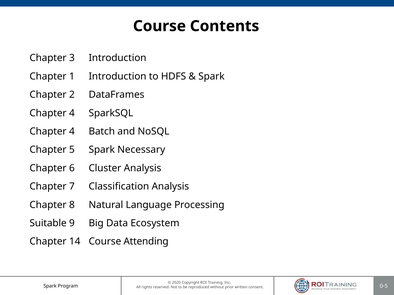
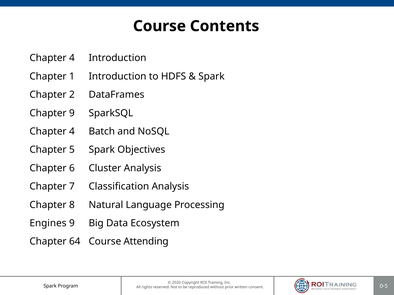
3: 3 -> 4 (72, 58)
4: 4 -> 9 (72, 113)
Necessary: Necessary -> Objectives (141, 150)
Suitable: Suitable -> Engines (48, 223)
14: 14 -> 64 (75, 242)
